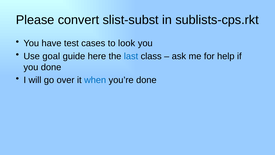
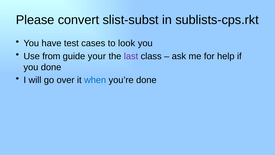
goal: goal -> from (51, 56)
here: here -> your (97, 56)
last colour: blue -> purple (131, 56)
